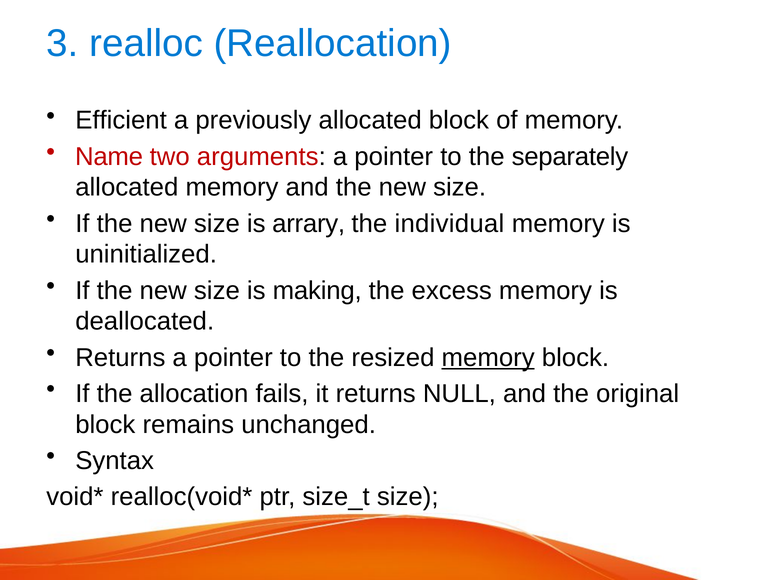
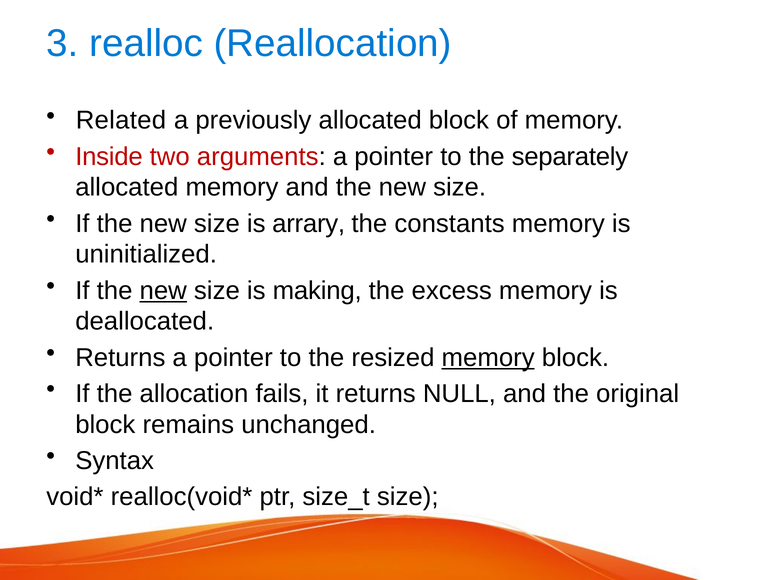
Efficient: Efficient -> Related (121, 120)
Name: Name -> Inside (109, 156)
individual: individual -> constants (450, 223)
new underline: none -> present (163, 290)
